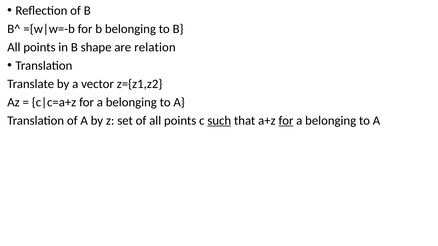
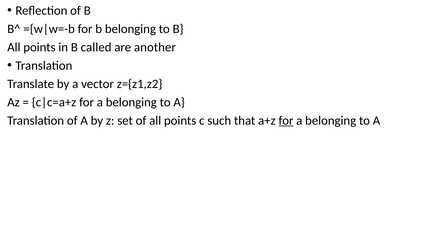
shape: shape -> called (96, 47)
relation: relation -> another (155, 47)
such underline: present -> none (219, 121)
